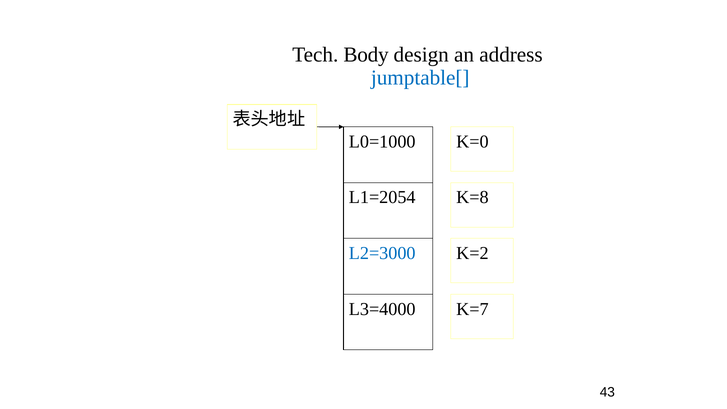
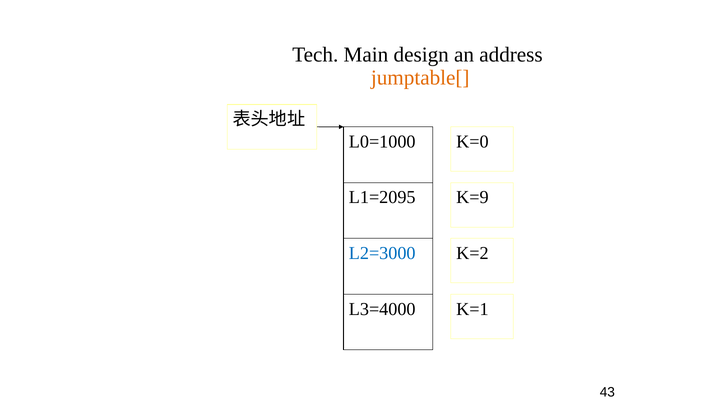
Body: Body -> Main (366, 55)
jumptable[ colour: blue -> orange (420, 78)
L1=2054: L1=2054 -> L1=2095 (382, 197)
K=8: K=8 -> K=9 (472, 197)
K=7: K=7 -> K=1 (472, 309)
